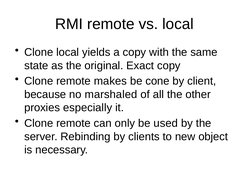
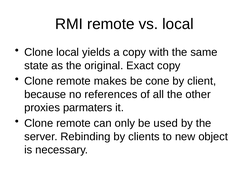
marshaled: marshaled -> references (111, 94)
especially: especially -> parmaters (88, 108)
